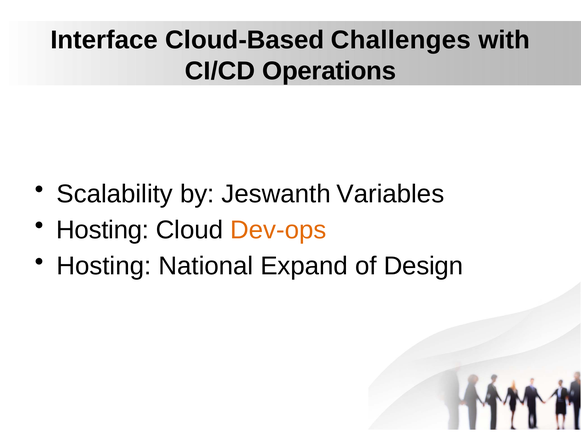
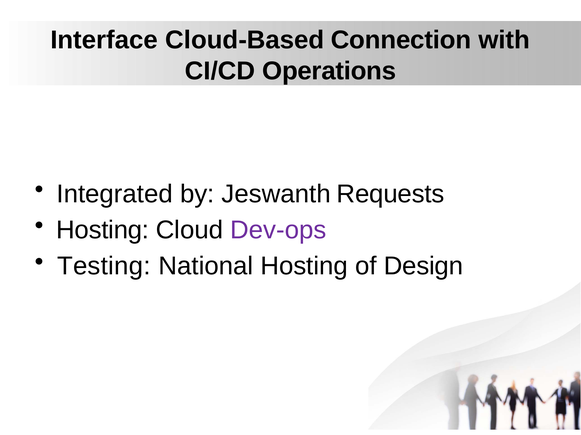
Challenges: Challenges -> Connection (401, 40)
Scalability: Scalability -> Integrated (115, 194)
Variables: Variables -> Requests (390, 194)
Dev-ops colour: orange -> purple (278, 230)
Hosting: Hosting -> Testing (104, 266)
National Expand: Expand -> Hosting (304, 266)
